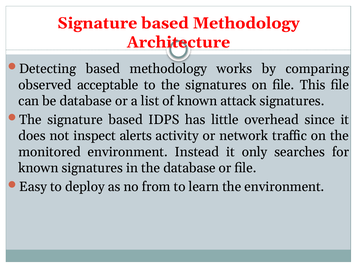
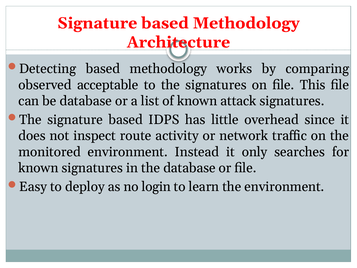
alerts: alerts -> route (136, 136)
from: from -> login (156, 187)
